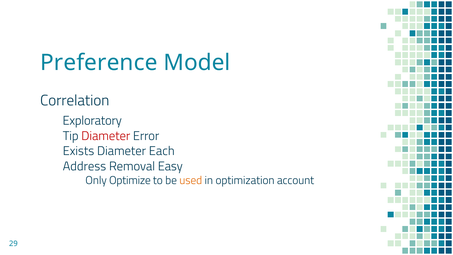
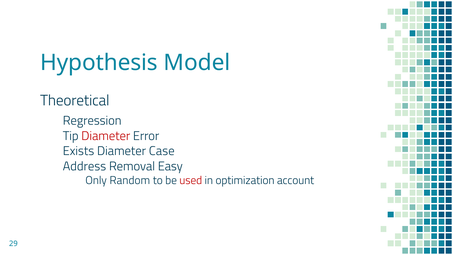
Preference: Preference -> Hypothesis (99, 63)
Correlation: Correlation -> Theoretical (75, 101)
Exploratory: Exploratory -> Regression (92, 121)
Each: Each -> Case (162, 151)
Optimize: Optimize -> Random (130, 180)
used colour: orange -> red (191, 180)
